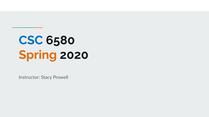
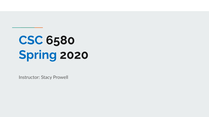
Spring colour: orange -> blue (38, 55)
